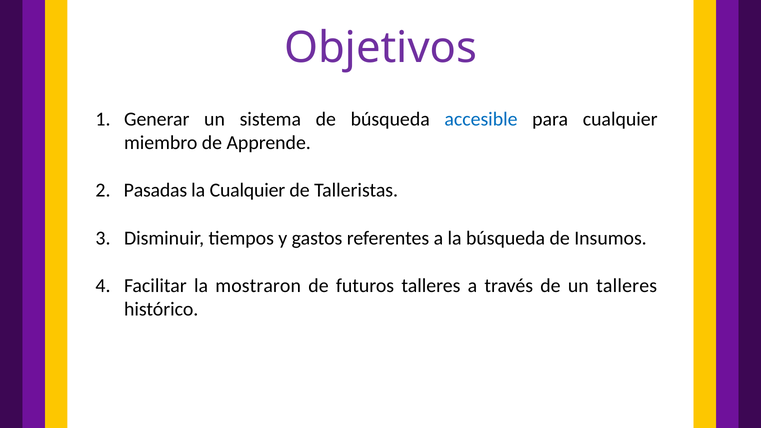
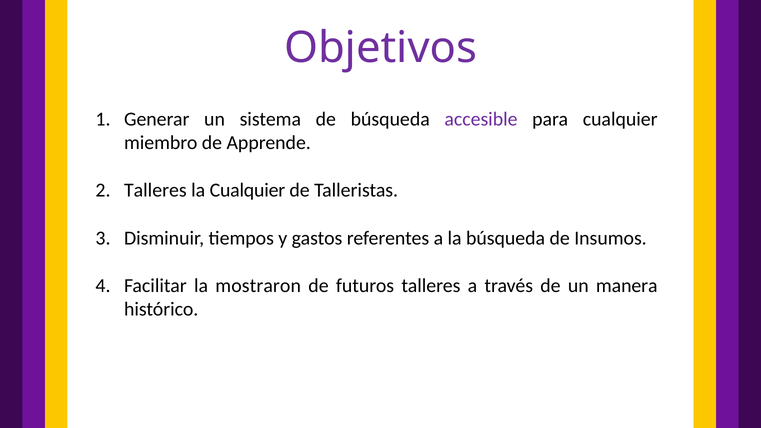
accesible colour: blue -> purple (481, 119)
Pasadas: Pasadas -> Talleres (155, 190)
un talleres: talleres -> manera (627, 286)
